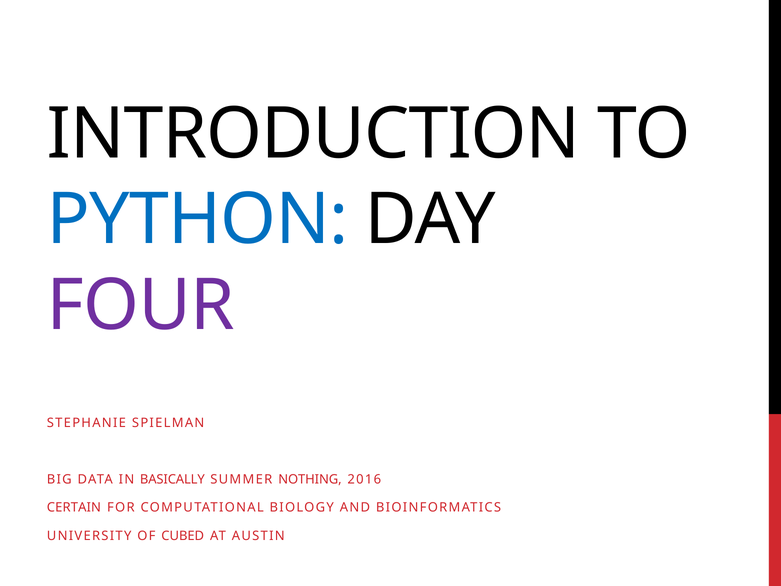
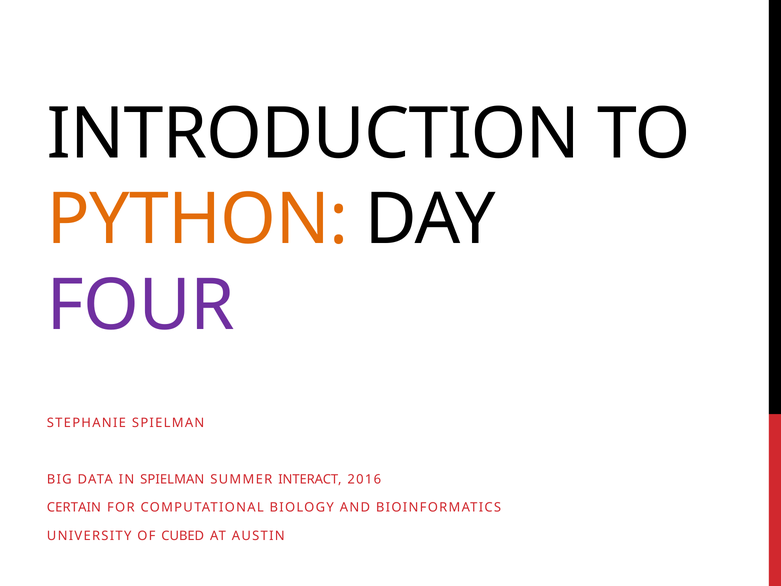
PYTHON colour: blue -> orange (198, 220)
IN BASICALLY: BASICALLY -> SPIELMAN (172, 479)
NOTHING: NOTHING -> INTERACT (310, 479)
